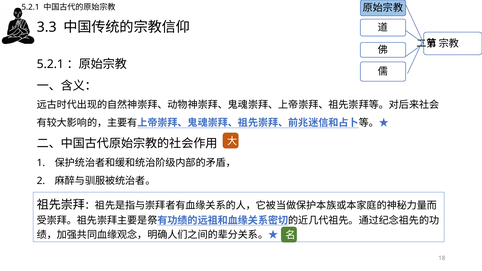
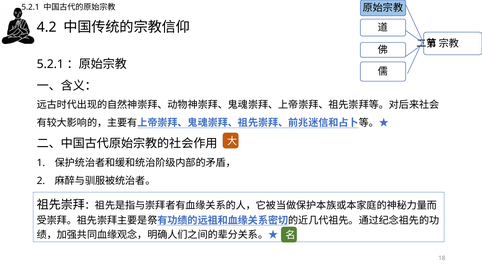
3.3: 3.3 -> 4.2 (47, 27)
